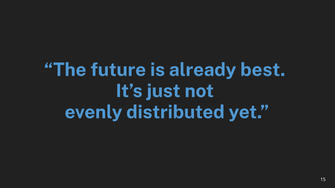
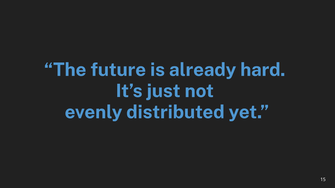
best: best -> hard (263, 70)
